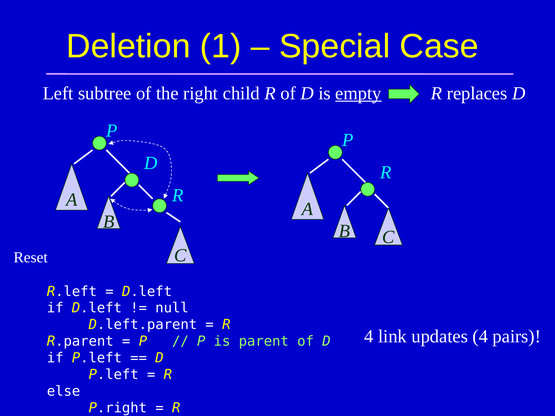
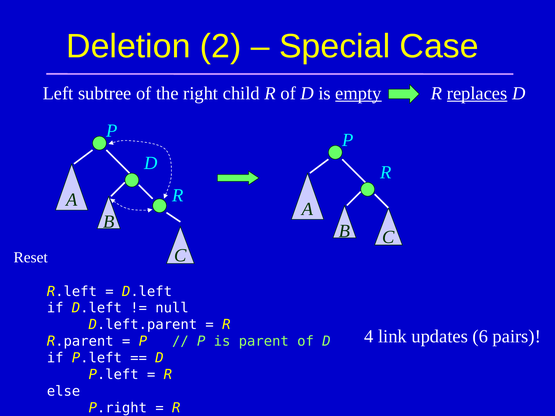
1: 1 -> 2 (221, 46)
replaces underline: none -> present (477, 93)
updates 4: 4 -> 6 (480, 337)
